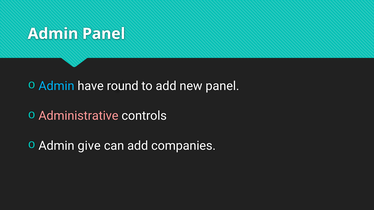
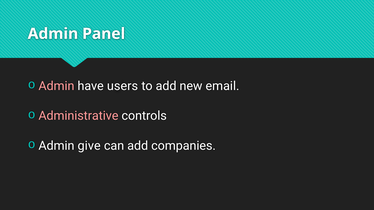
Admin colour: light blue -> pink (56, 86)
round: round -> users (123, 86)
new panel: panel -> email (222, 86)
